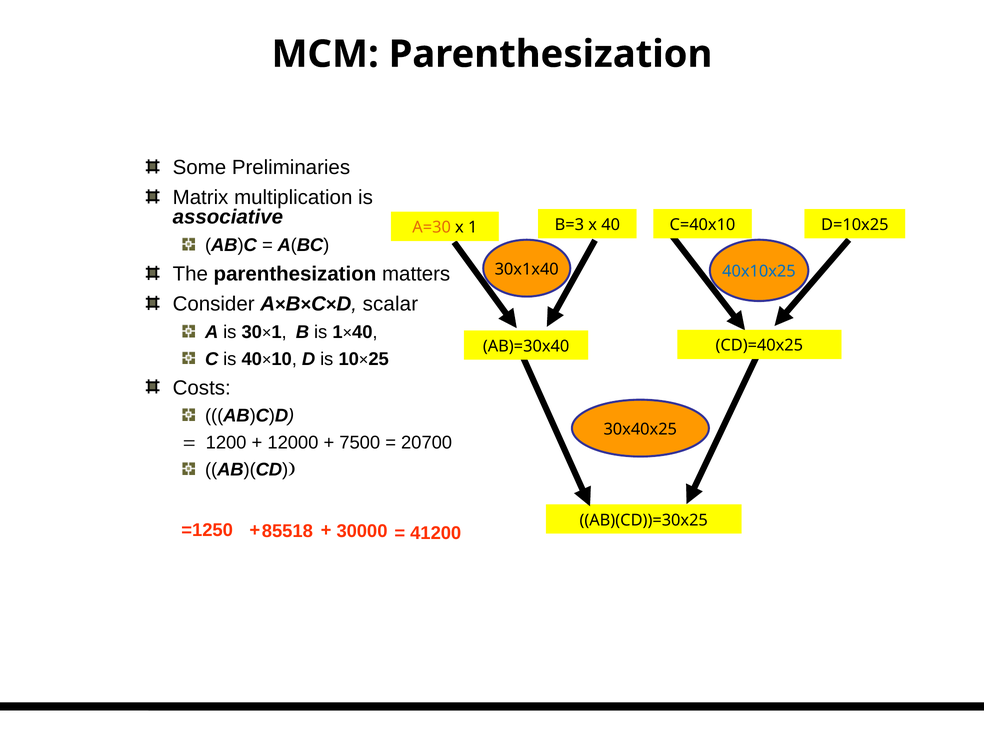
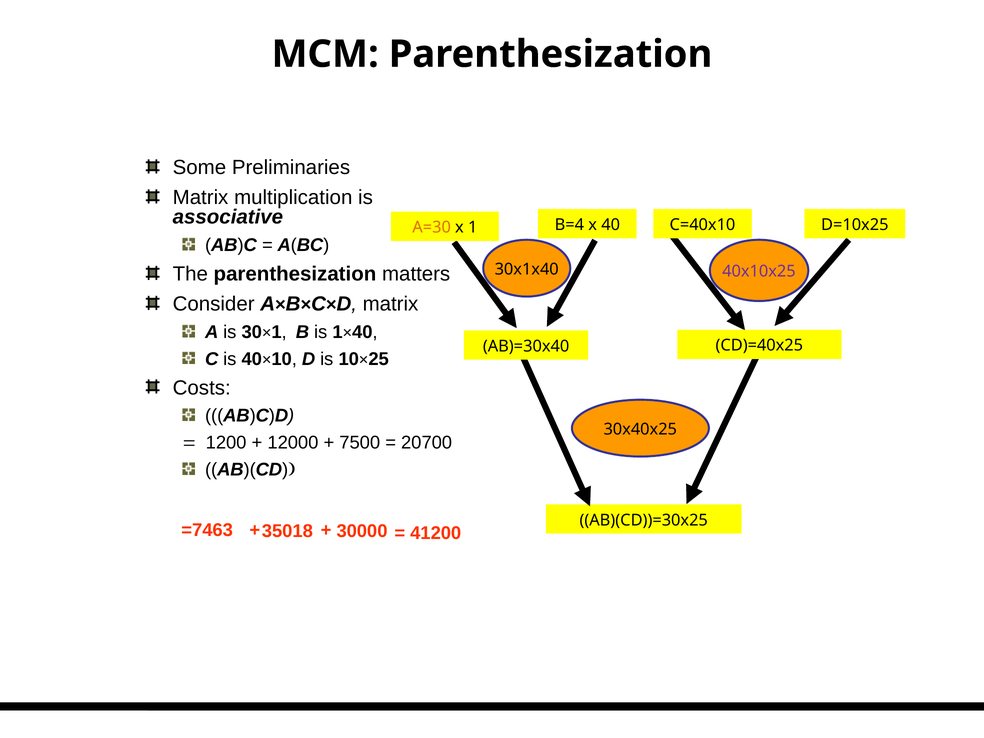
B=3: B=3 -> B=4 (569, 225)
40x10x25 colour: blue -> purple (759, 272)
A×B×C×D scalar: scalar -> matrix (390, 304)
=1250: =1250 -> =7463 (207, 530)
85518: 85518 -> 35018 (287, 531)
